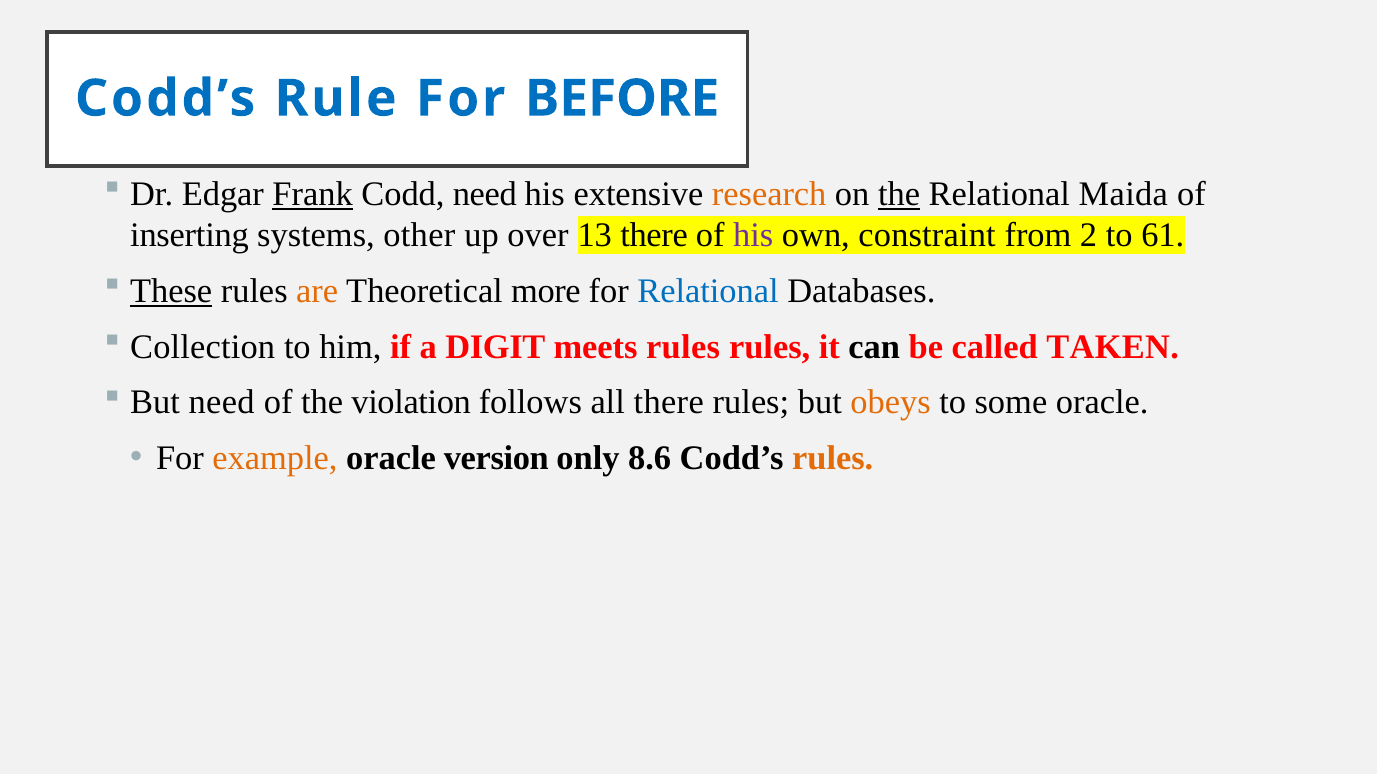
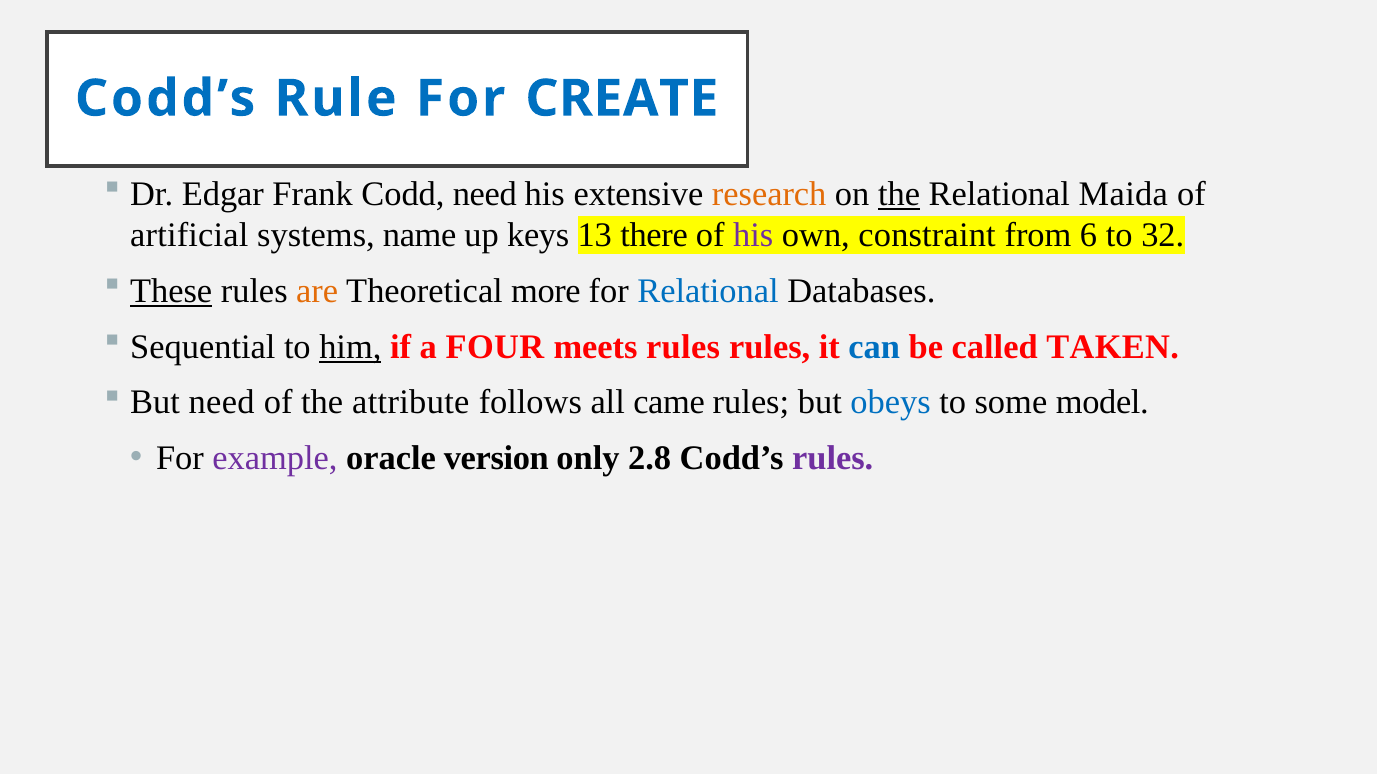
BEFORE: BEFORE -> CREATE (622, 99)
Frank underline: present -> none (313, 194)
inserting: inserting -> artificial (189, 236)
other: other -> name (420, 236)
over: over -> keys (538, 236)
2: 2 -> 6 (1089, 236)
61: 61 -> 32 (1163, 236)
Collection: Collection -> Sequential (203, 347)
him underline: none -> present (350, 347)
DIGIT: DIGIT -> FOUR (495, 347)
can colour: black -> blue (874, 347)
violation: violation -> attribute (411, 403)
all there: there -> came (669, 403)
obeys colour: orange -> blue (891, 403)
some oracle: oracle -> model (1102, 403)
example colour: orange -> purple (275, 458)
8.6: 8.6 -> 2.8 (650, 458)
rules colour: orange -> purple (833, 458)
